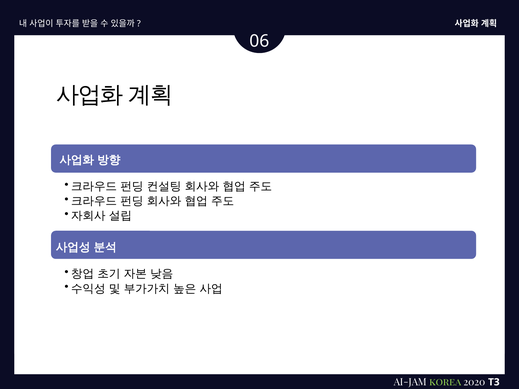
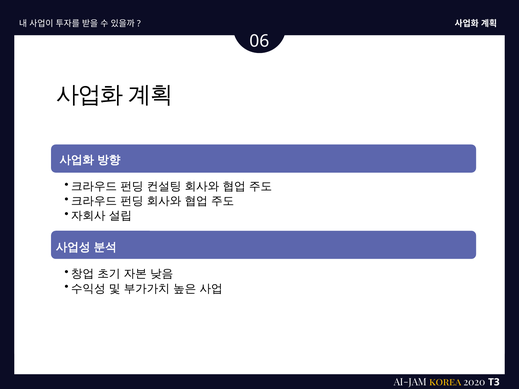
korea colour: light green -> yellow (445, 382)
